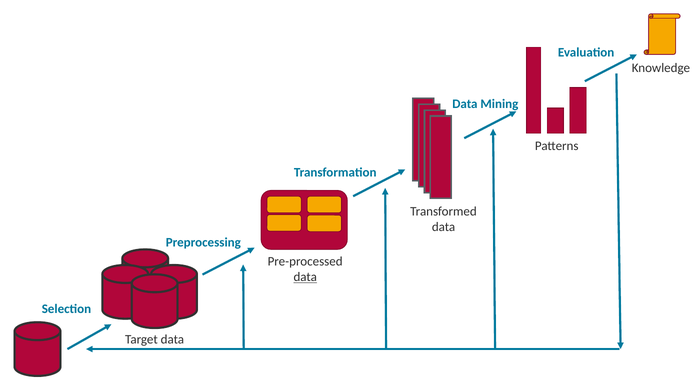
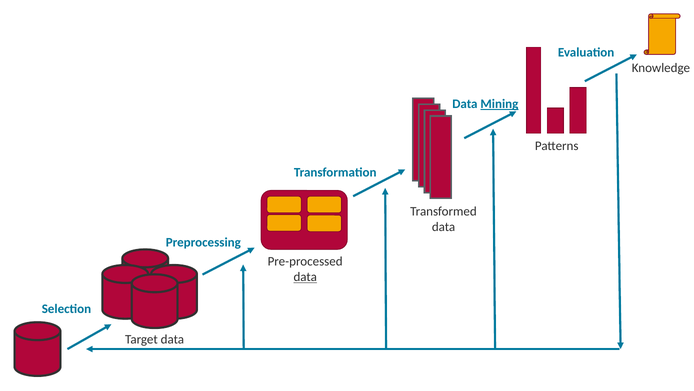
Mining underline: none -> present (499, 104)
